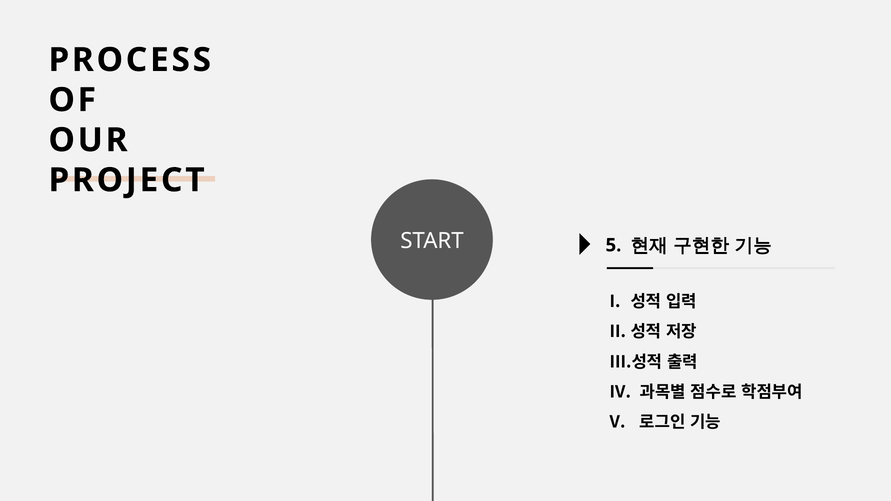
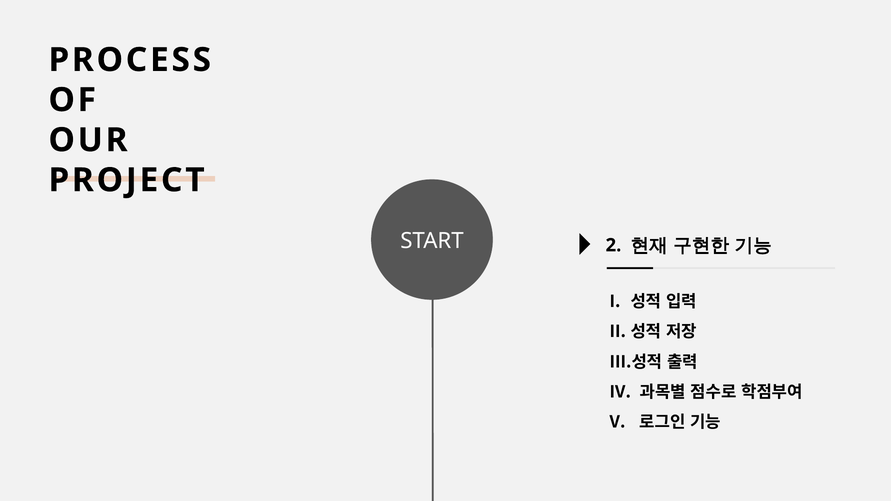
5: 5 -> 2 (613, 245)
